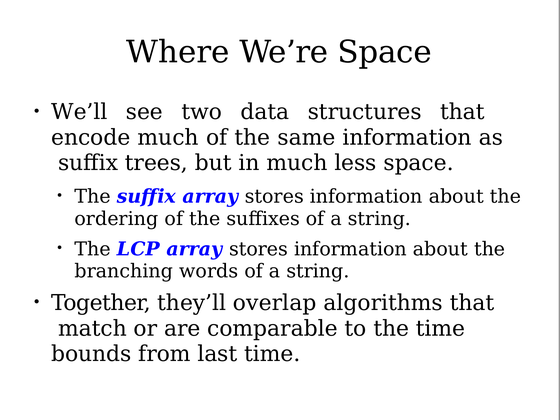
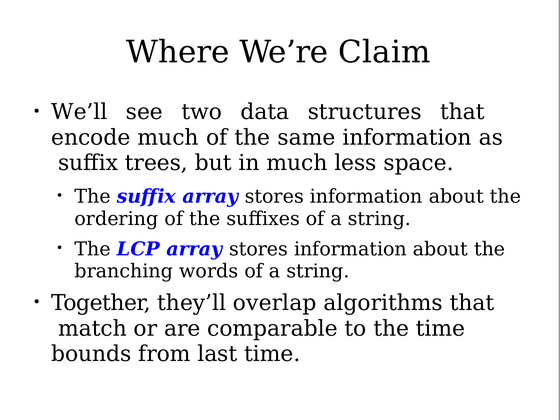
We’re Space: Space -> Claim (384, 52)
